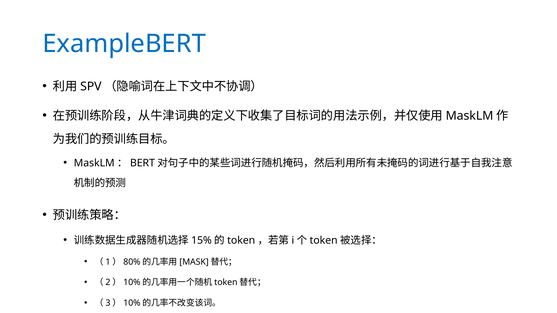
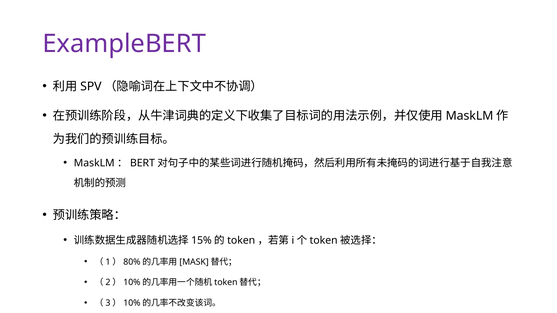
ExampleBERT colour: blue -> purple (124, 44)
